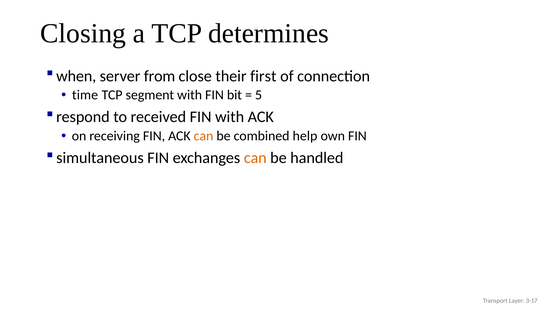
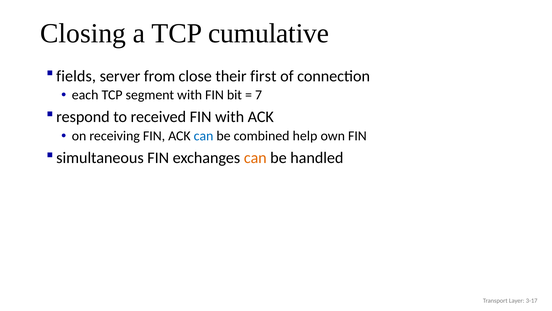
determines: determines -> cumulative (269, 33)
when: when -> fields (76, 76)
time: time -> each (85, 95)
5: 5 -> 7 (259, 95)
can colour: orange -> blue (204, 136)
